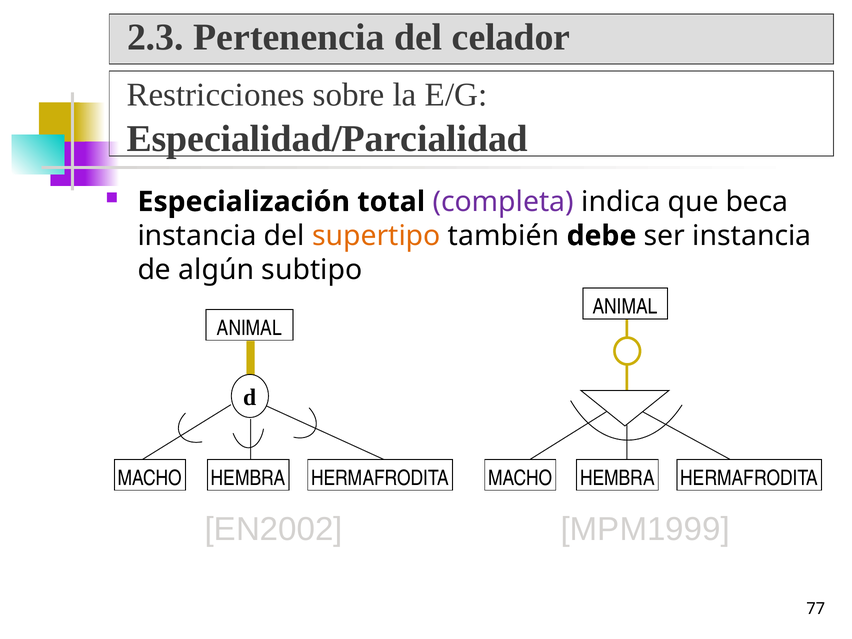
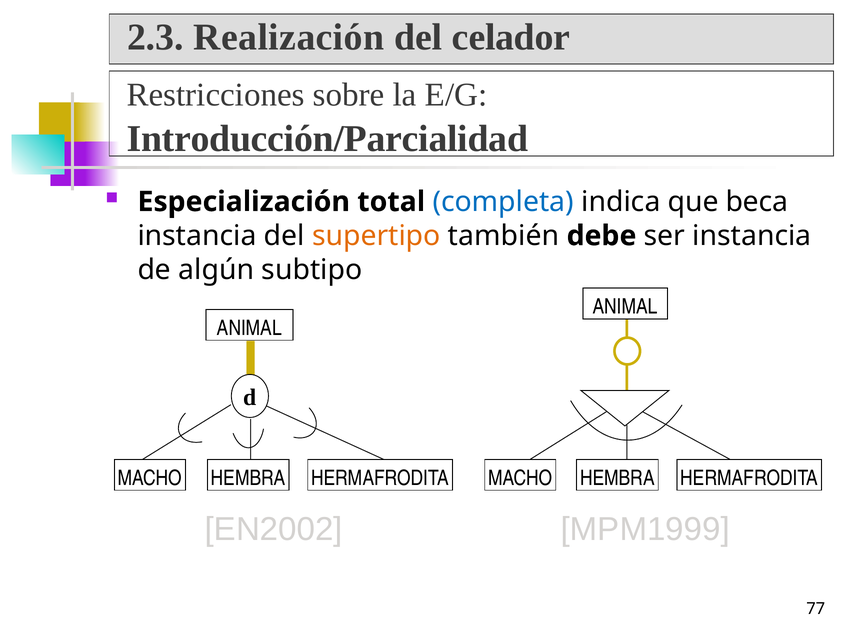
Pertenencia: Pertenencia -> Realización (289, 37)
Especialidad/Parcialidad: Especialidad/Parcialidad -> Introducción/Parcialidad (327, 139)
completa colour: purple -> blue (503, 202)
